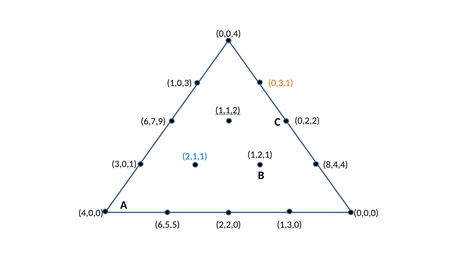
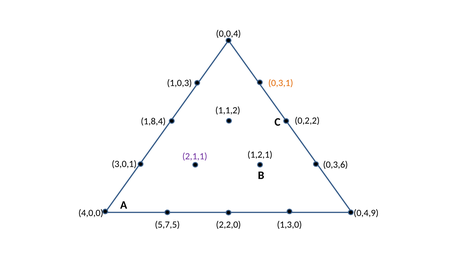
1,1,2 underline: present -> none (228, 110)
6,7,9: 6,7,9 -> 1,8,4 (153, 121)
2,1,1 colour: blue -> purple (195, 156)
8,4,4: 8,4,4 -> 0,3,6 (335, 165)
0,0,0: 0,0,0 -> 0,4,9 (366, 213)
6,5,5: 6,5,5 -> 5,7,5 (167, 225)
